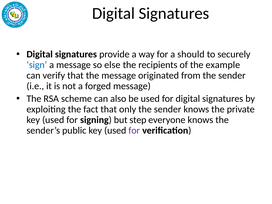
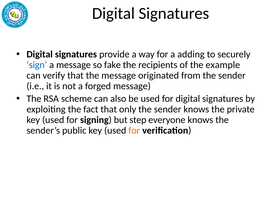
should: should -> adding (191, 54)
else: else -> fake (112, 65)
for colour: purple -> orange (134, 130)
